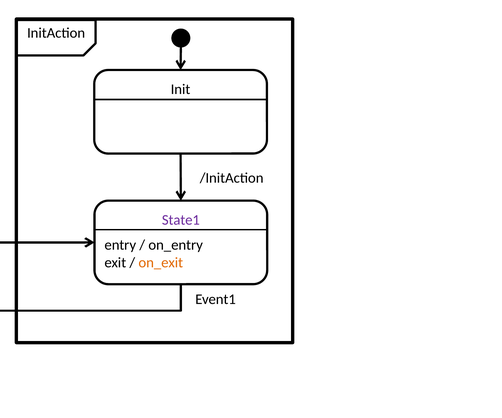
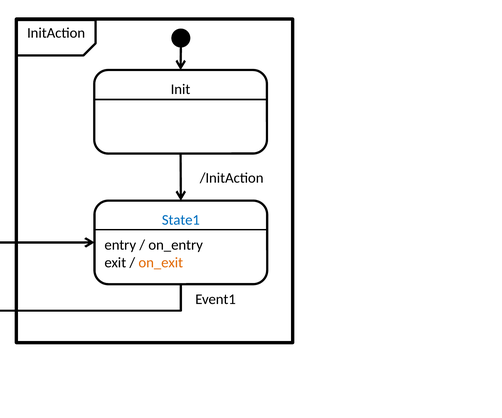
State1 colour: purple -> blue (181, 220)
